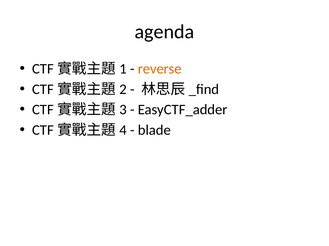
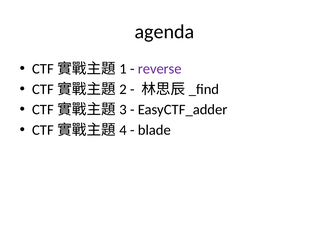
reverse colour: orange -> purple (160, 69)
